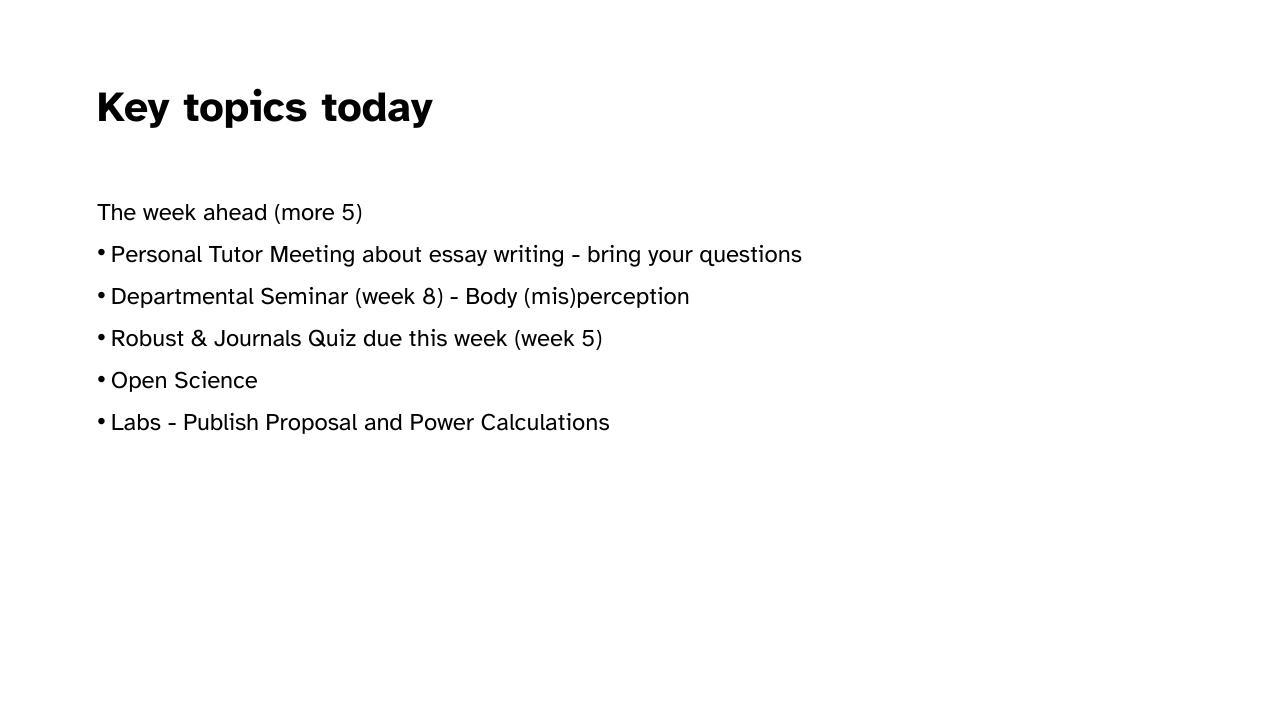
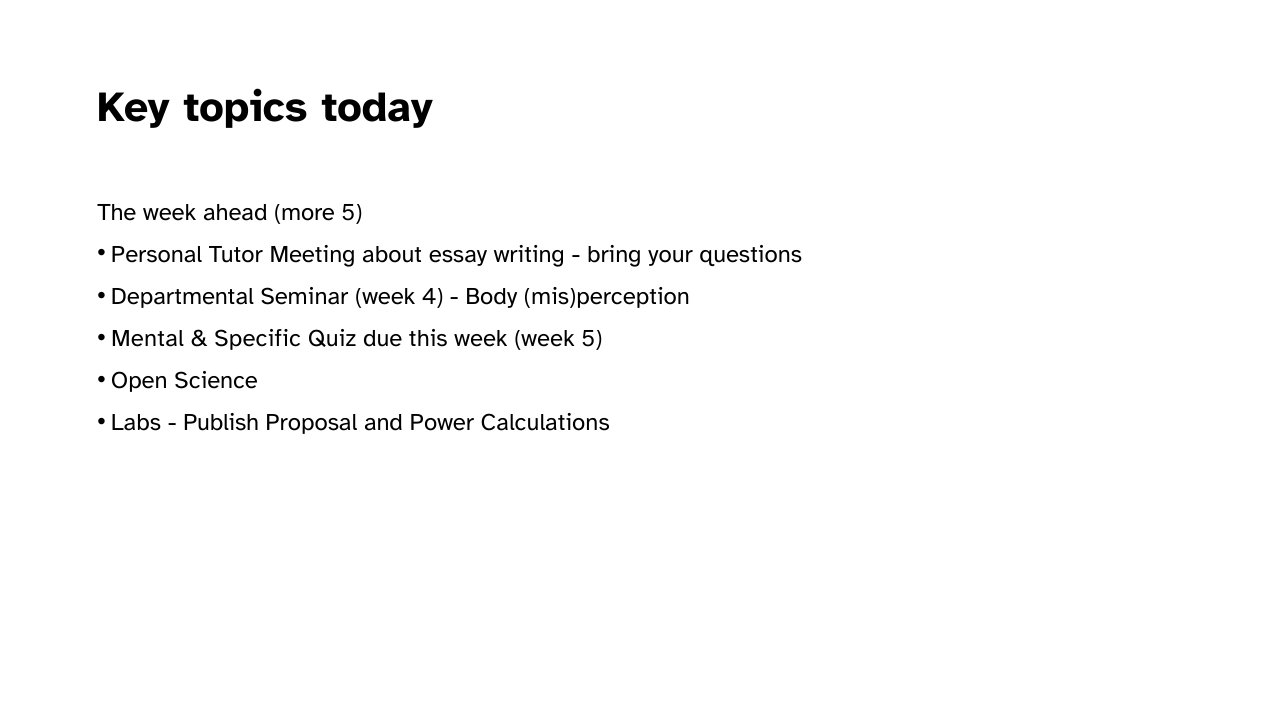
8: 8 -> 4 (433, 296)
Robust: Robust -> Mental (147, 338)
Journals: Journals -> Specific (258, 338)
